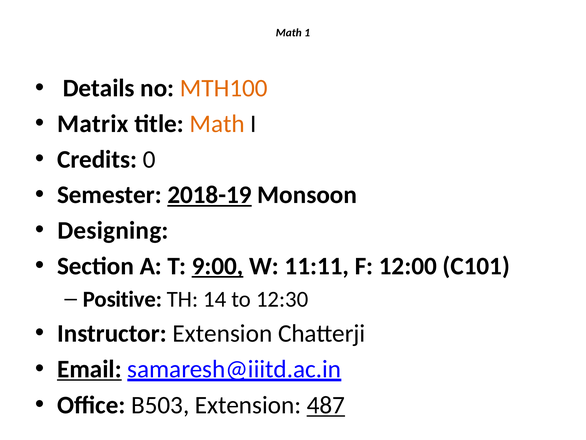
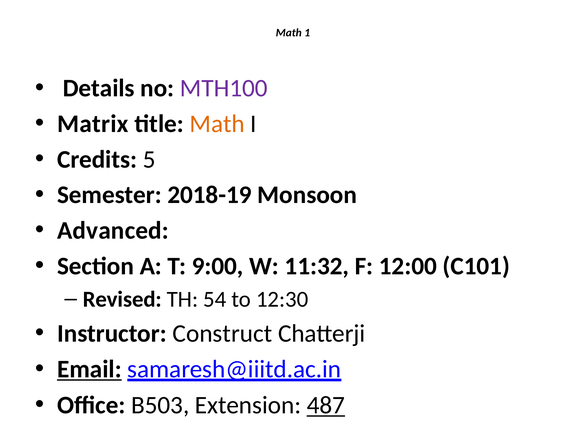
MTH100 colour: orange -> purple (224, 88)
0: 0 -> 5 (149, 159)
2018-19 underline: present -> none (209, 195)
Designing: Designing -> Advanced (113, 230)
9:00 underline: present -> none (218, 266)
11:11: 11:11 -> 11:32 (317, 266)
Positive: Positive -> Revised (122, 299)
14: 14 -> 54 (215, 299)
Instructor Extension: Extension -> Construct (222, 333)
